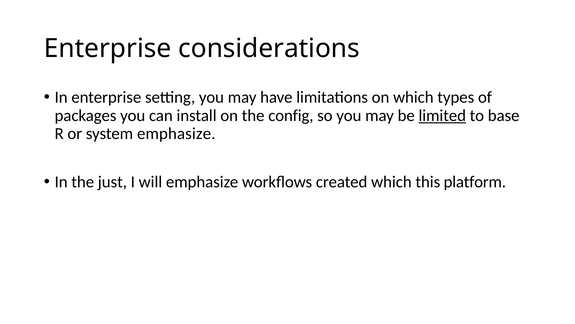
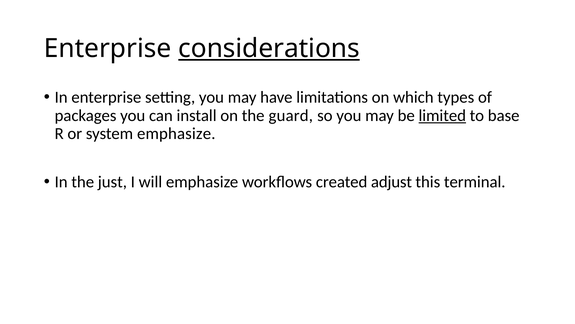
considerations underline: none -> present (269, 48)
config: config -> guard (291, 115)
created which: which -> adjust (391, 182)
platform: platform -> terminal (475, 182)
